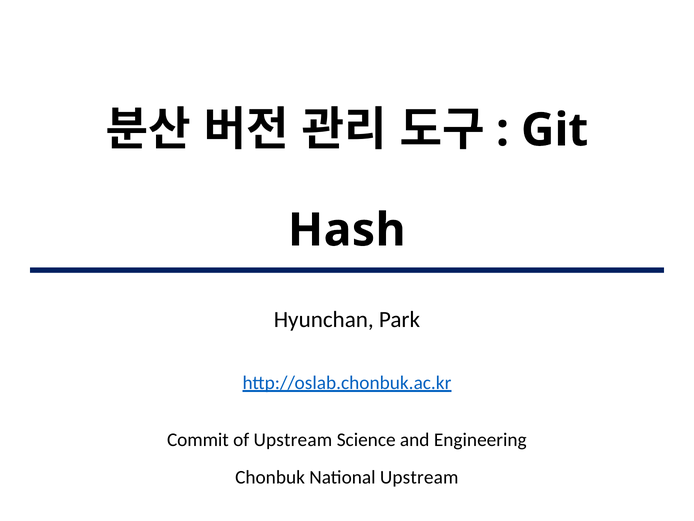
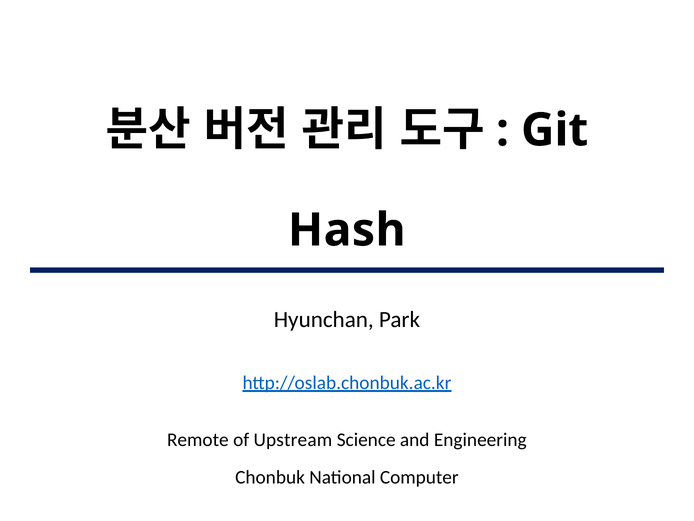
Commit: Commit -> Remote (198, 440)
National Upstream: Upstream -> Computer (419, 477)
